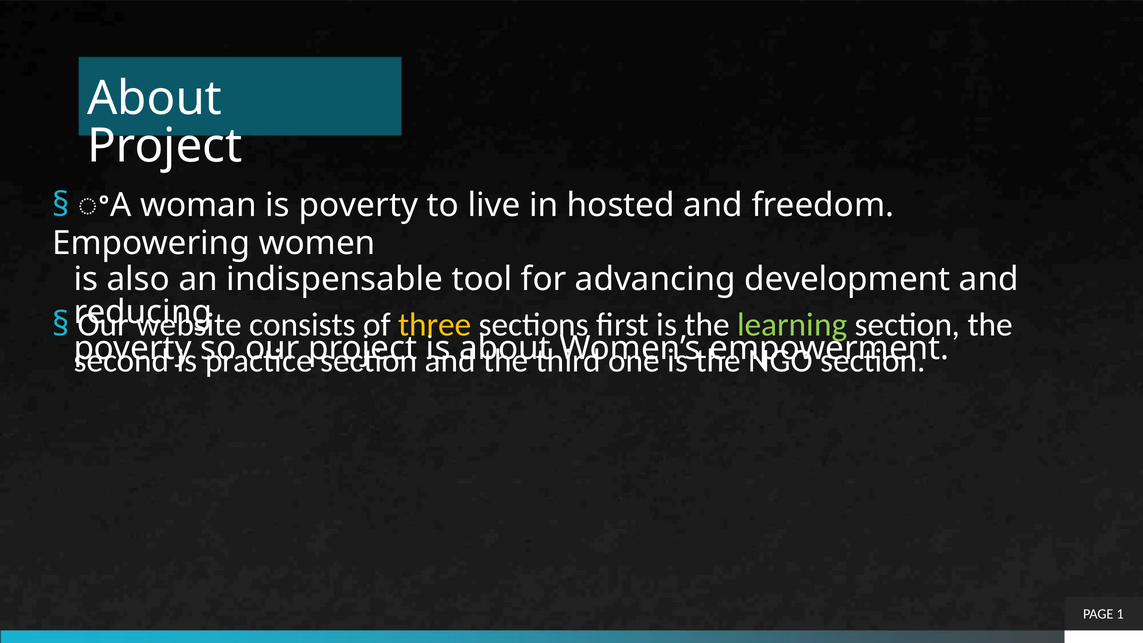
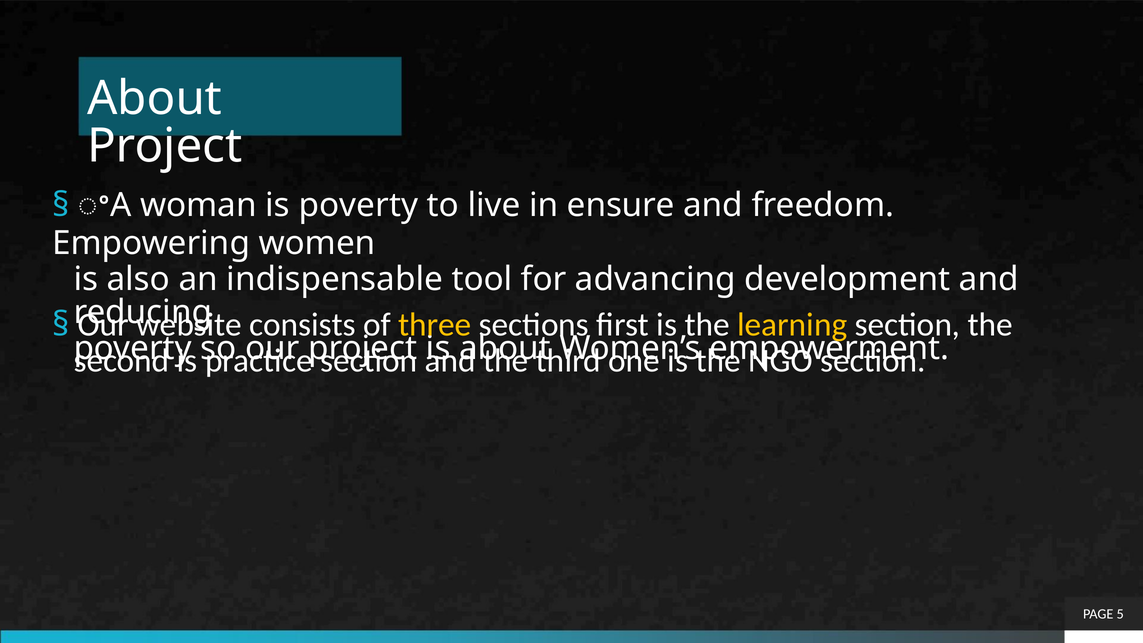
hosted: hosted -> ensure (621, 205)
learning colour: light green -> yellow (792, 325)
1: 1 -> 5 (1120, 614)
